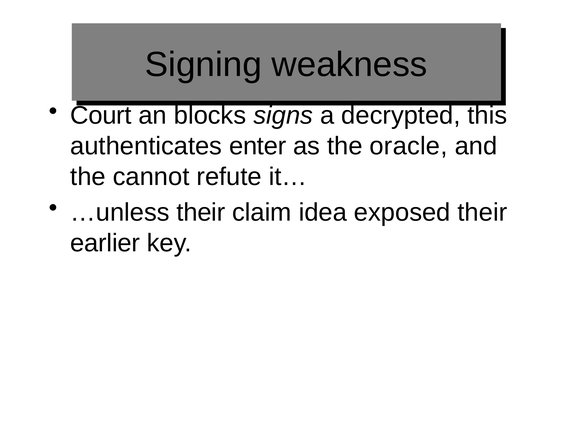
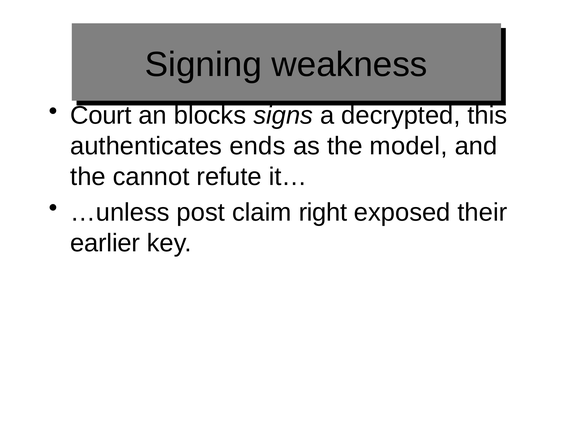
enter: enter -> ends (257, 146)
oracle: oracle -> model (408, 146)
…unless their: their -> post (201, 213)
idea: idea -> right (323, 213)
